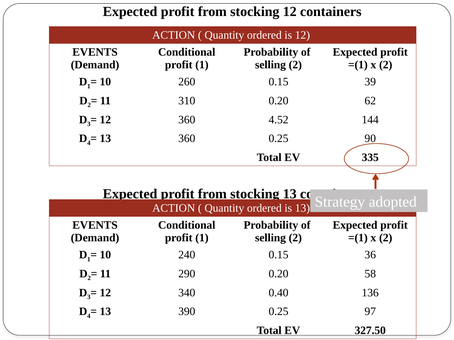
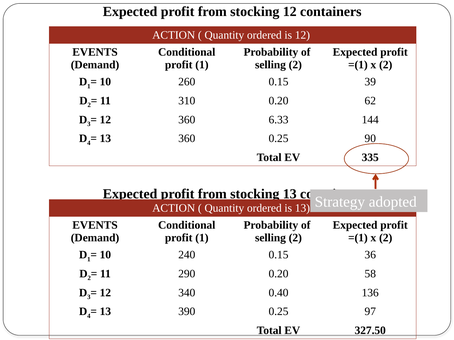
4.52: 4.52 -> 6.33 (279, 120)
